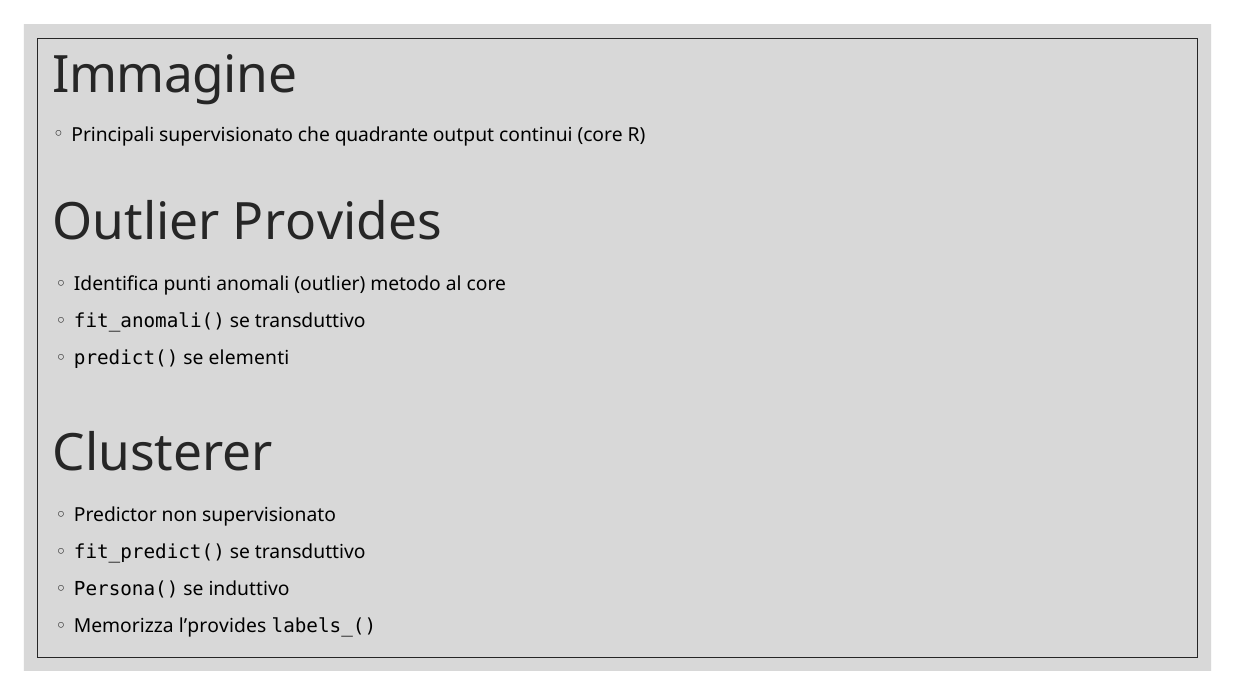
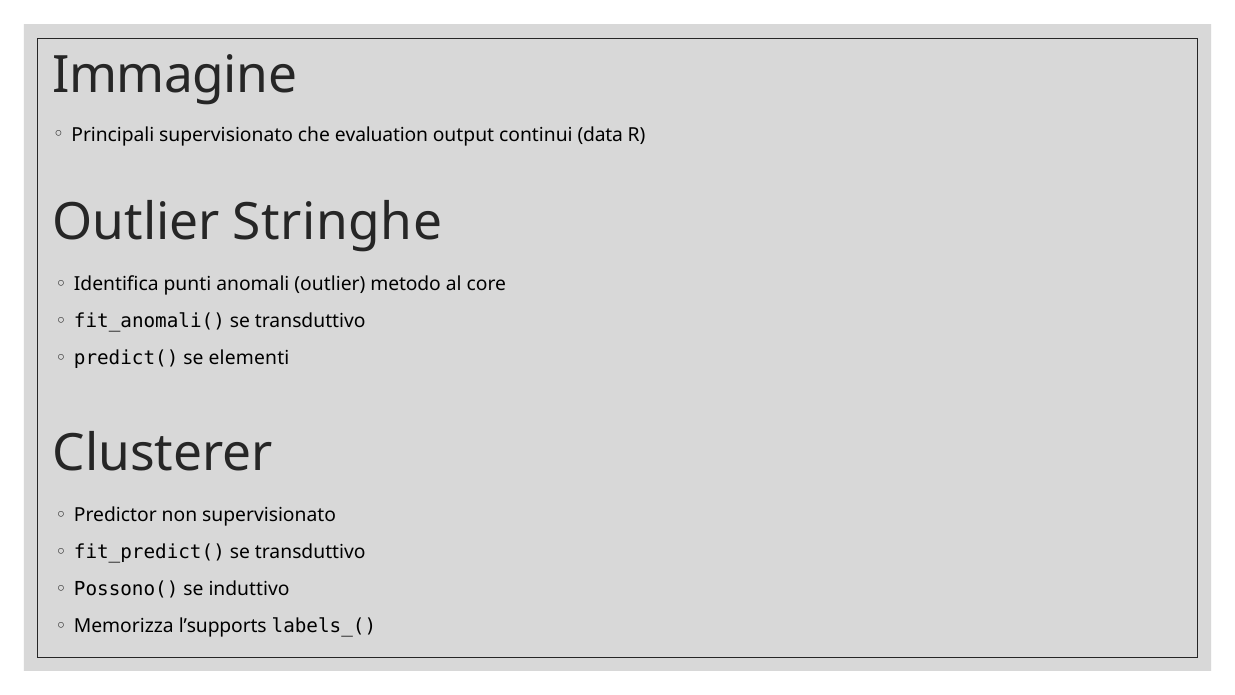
quadrante: quadrante -> evaluation (382, 135)
continui core: core -> data (600, 135)
Provides: Provides -> Stringhe (338, 222)
Persona(: Persona( -> Possono( (126, 589)
l’provides: l’provides -> l’supports (223, 626)
